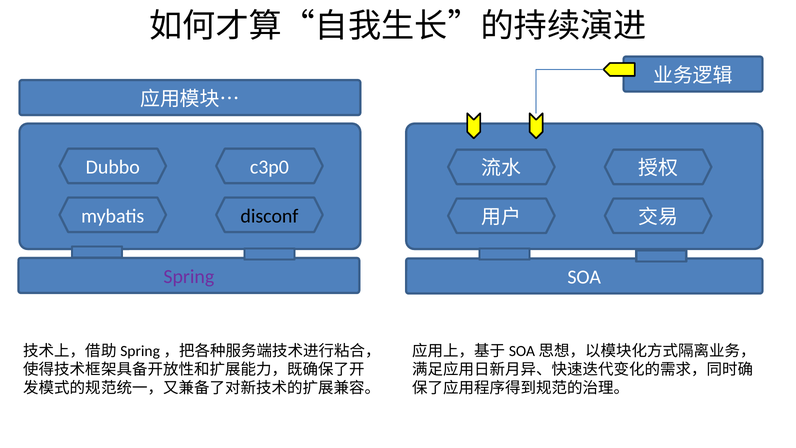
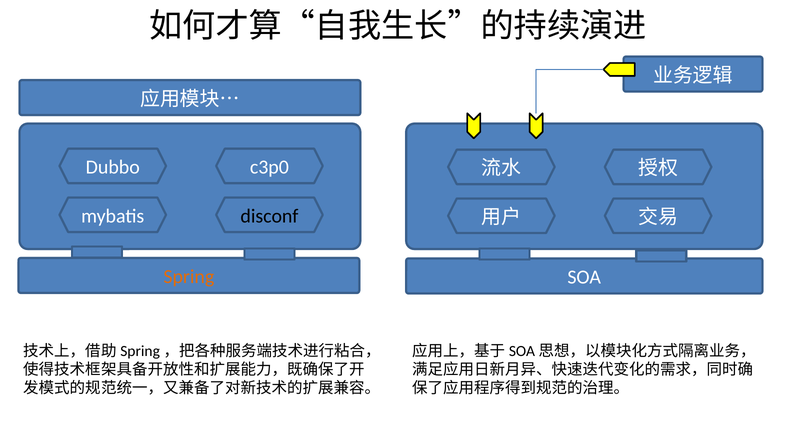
Spring colour: purple -> orange (189, 277)
